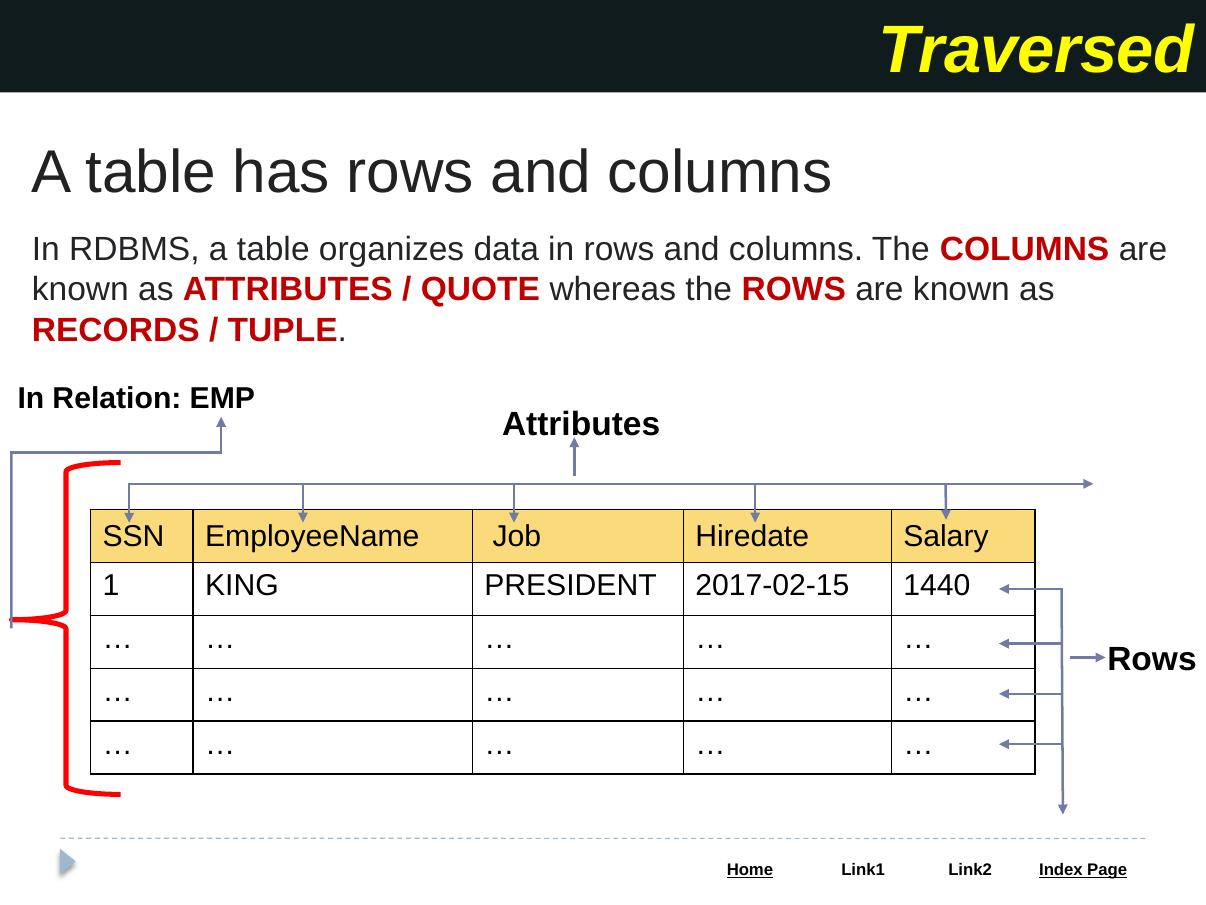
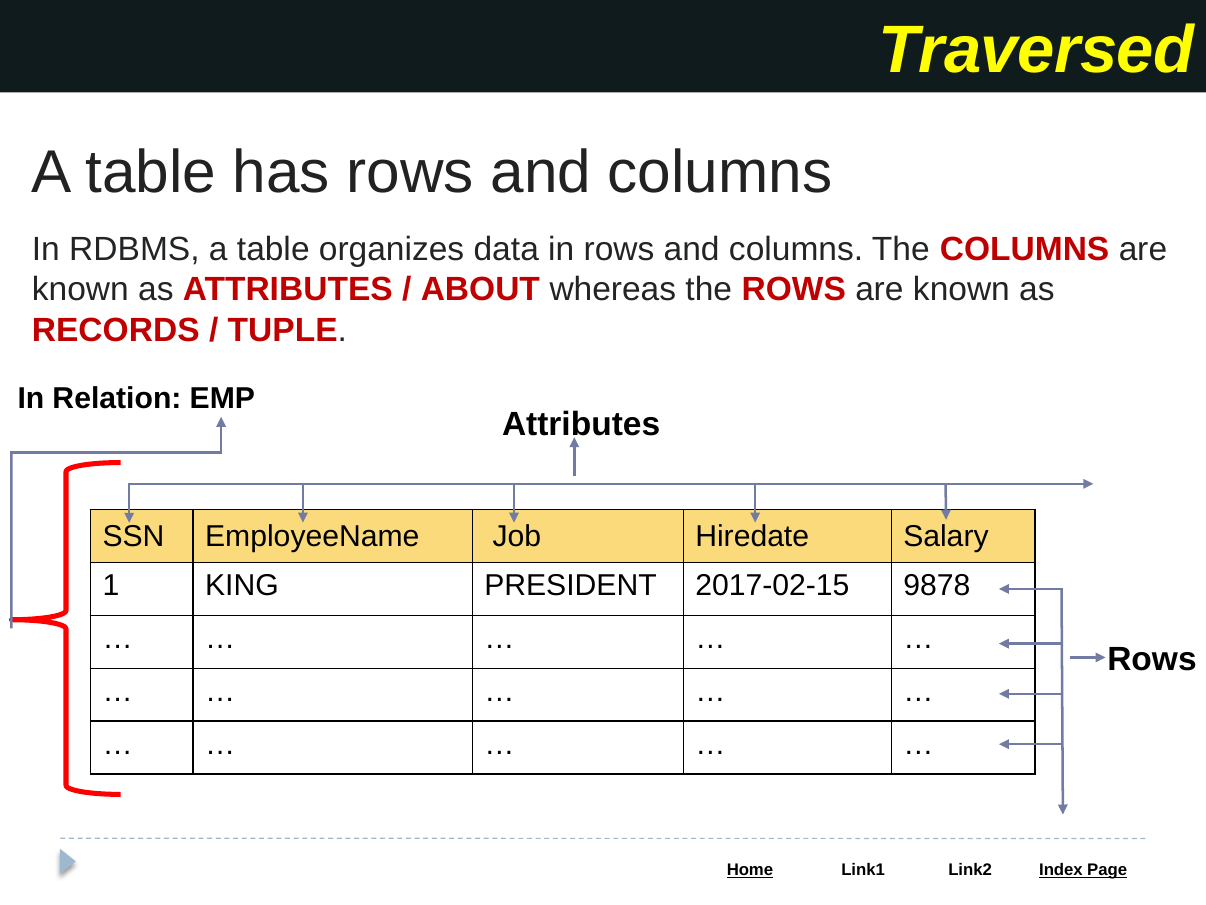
QUOTE: QUOTE -> ABOUT (480, 290)
1440: 1440 -> 9878 (937, 586)
